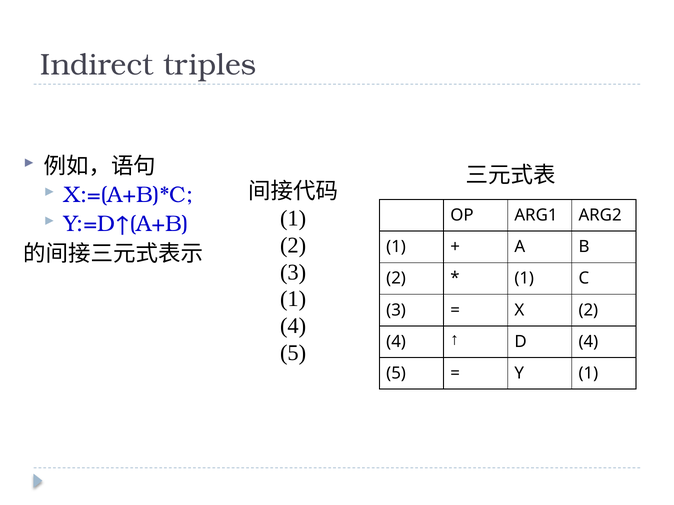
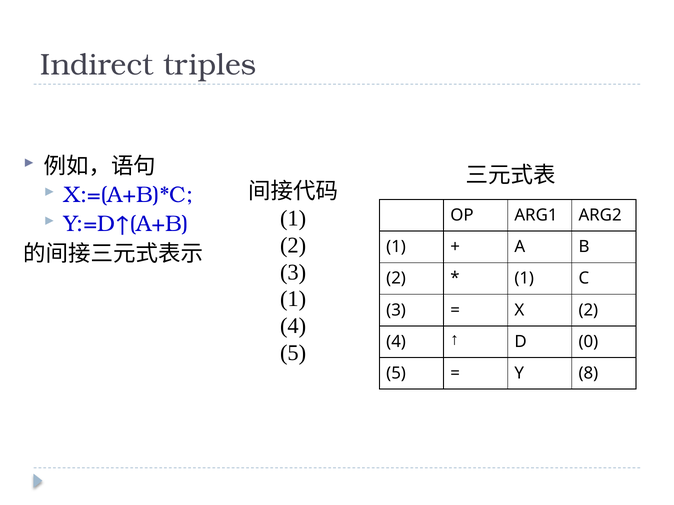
D 4: 4 -> 0 (588, 342)
Y 1: 1 -> 8 (588, 374)
